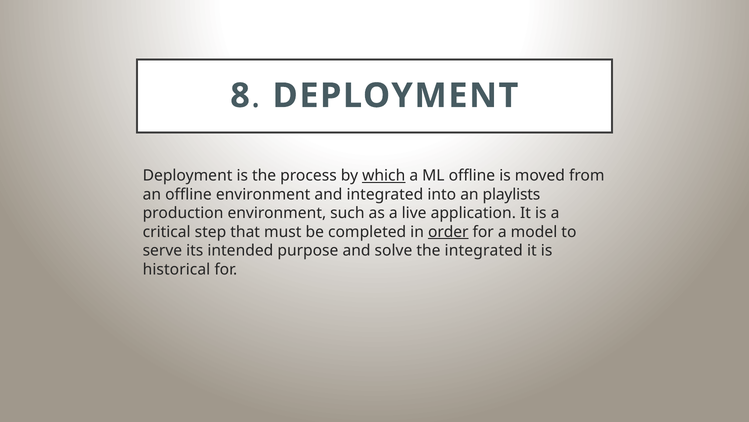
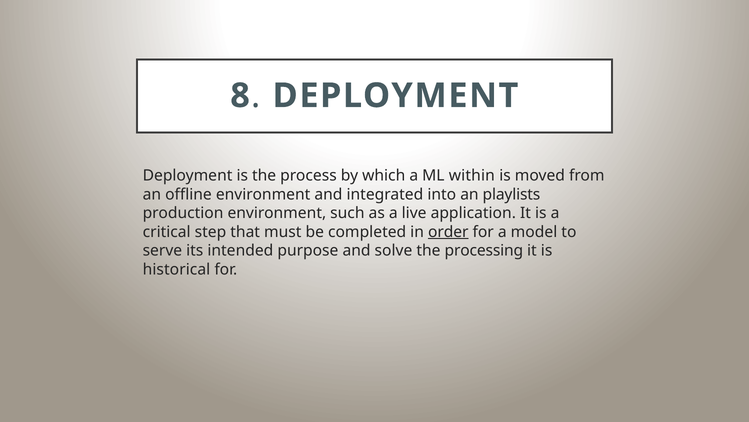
which underline: present -> none (384, 175)
ML offline: offline -> within (472, 175)
the integrated: integrated -> processing (484, 250)
